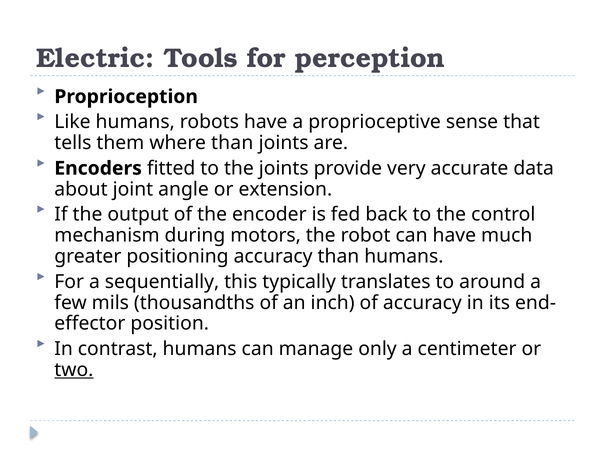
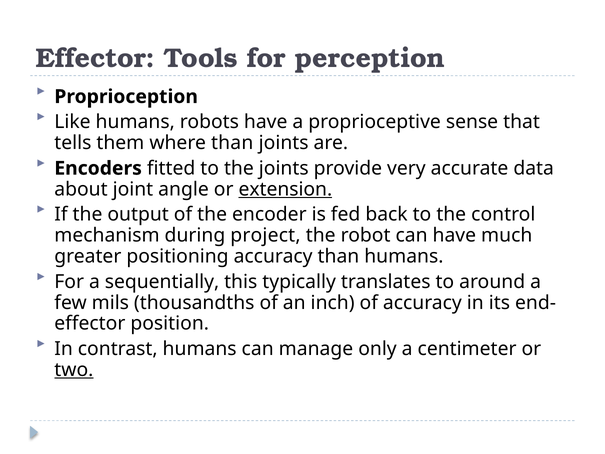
Electric: Electric -> Effector (95, 58)
extension underline: none -> present (285, 189)
motors: motors -> project (265, 235)
